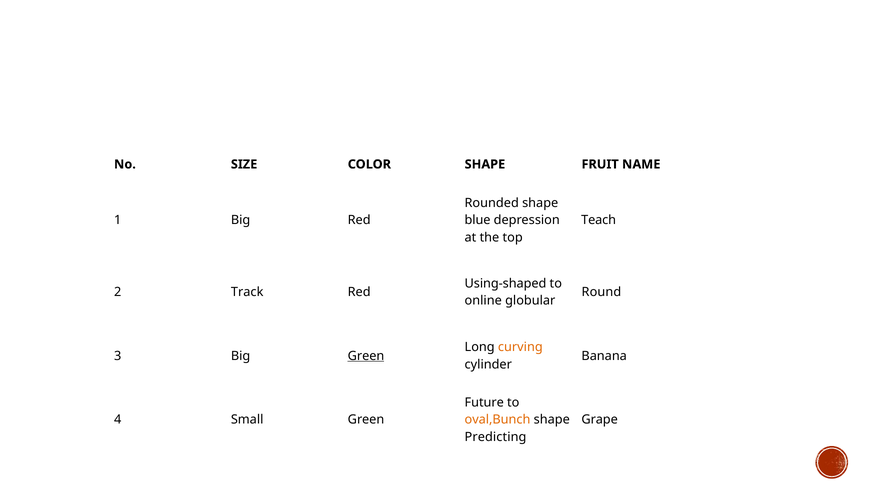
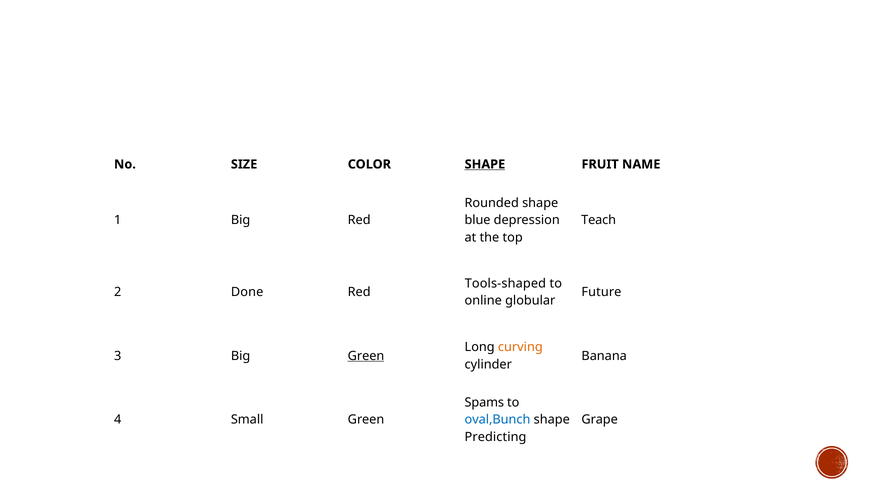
SHAPE underline: none -> present (485, 164)
Using-shaped: Using-shaped -> Tools-shaped (505, 283)
Track: Track -> Done (247, 292)
Round: Round -> Future (601, 292)
Future: Future -> Spams (484, 402)
oval,Bunch colour: orange -> blue (497, 419)
